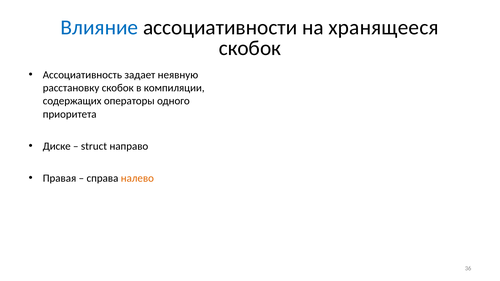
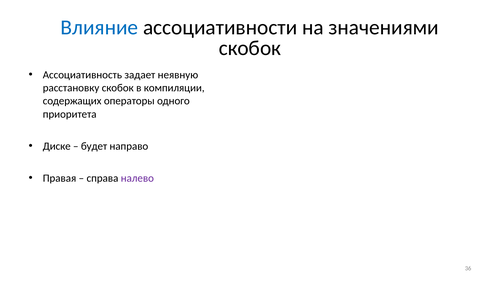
хранящееся: хранящееся -> значениями (384, 28)
struct: struct -> будет (94, 146)
налево colour: orange -> purple (137, 178)
